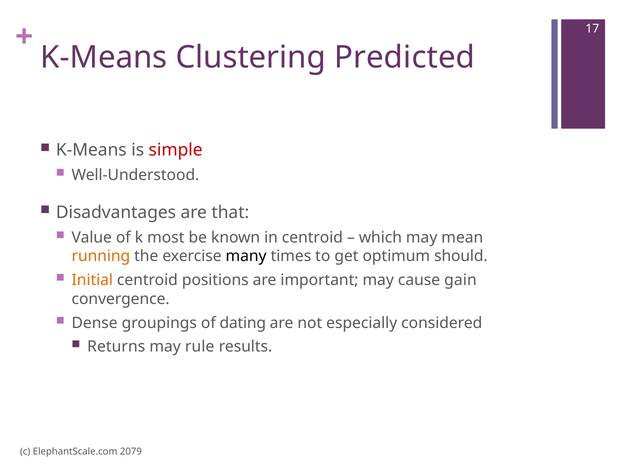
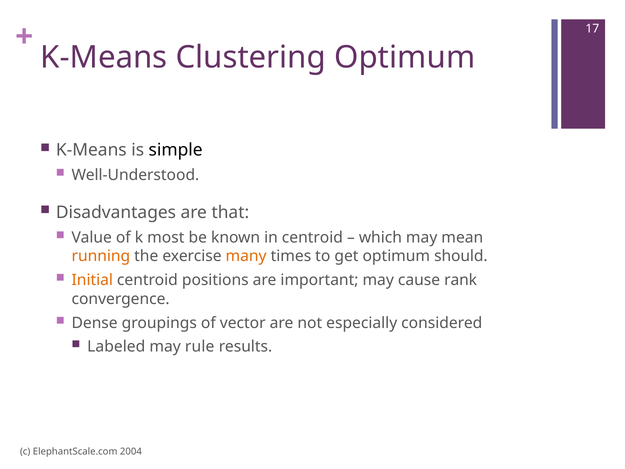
Clustering Predicted: Predicted -> Optimum (405, 57)
simple colour: red -> black (176, 150)
many colour: black -> orange (246, 256)
gain: gain -> rank (461, 280)
dating: dating -> vector (243, 323)
Returns: Returns -> Labeled (116, 347)
2079: 2079 -> 2004 (131, 451)
